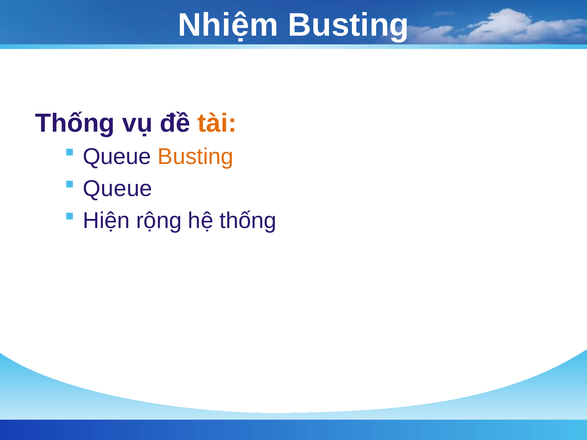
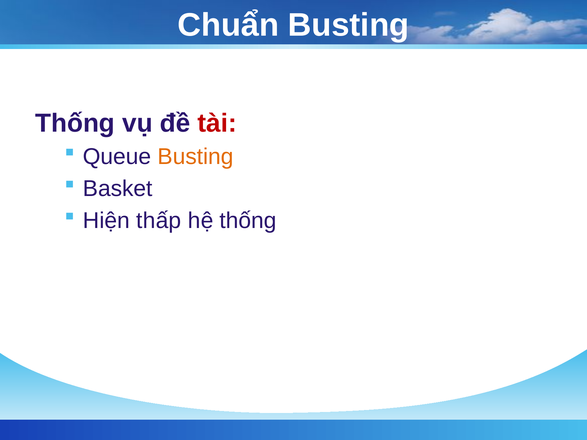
Nhiệm: Nhiệm -> Chuẩn (228, 25)
tài colour: orange -> red (217, 123)
Queue: Queue -> Basket (118, 189)
rộng: rộng -> thấp (159, 221)
